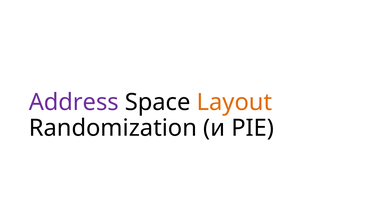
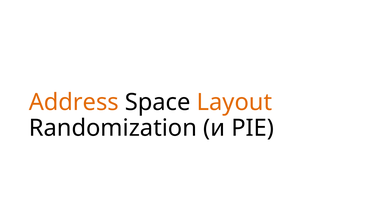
Address colour: purple -> orange (74, 102)
